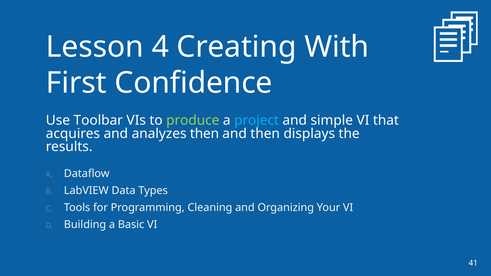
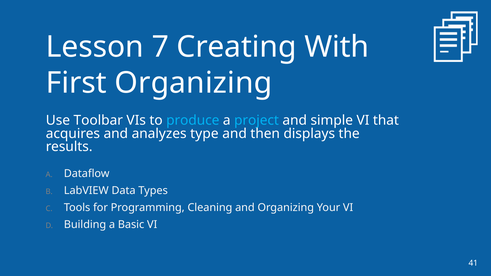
4: 4 -> 7 (160, 47)
First Confidence: Confidence -> Organizing (193, 83)
produce colour: light green -> light blue (193, 121)
analyzes then: then -> type (204, 134)
